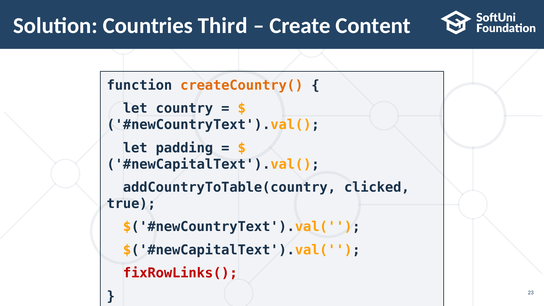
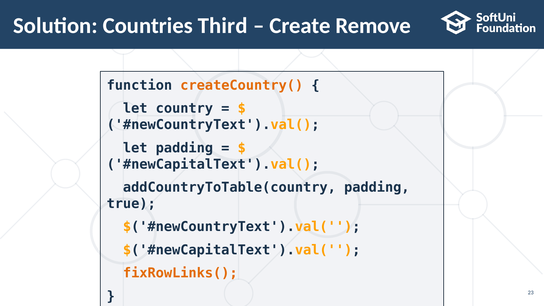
Content: Content -> Remove (373, 26)
addCountryToTable(country clicked: clicked -> padding (377, 187)
fixRowLinks( colour: red -> orange (180, 273)
